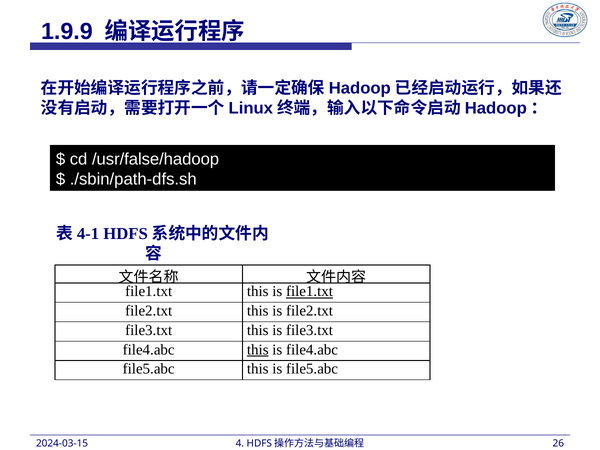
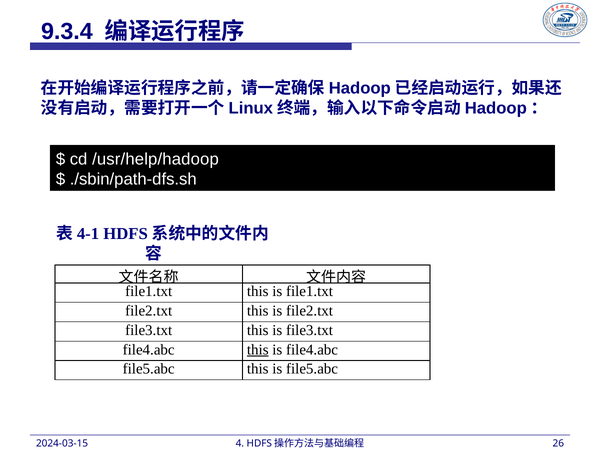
1.9.9: 1.9.9 -> 9.3.4 (67, 32)
/usr/false/hadoop: /usr/false/hadoop -> /usr/help/hadoop (155, 159)
file1.txt underline: present -> none (310, 291)
